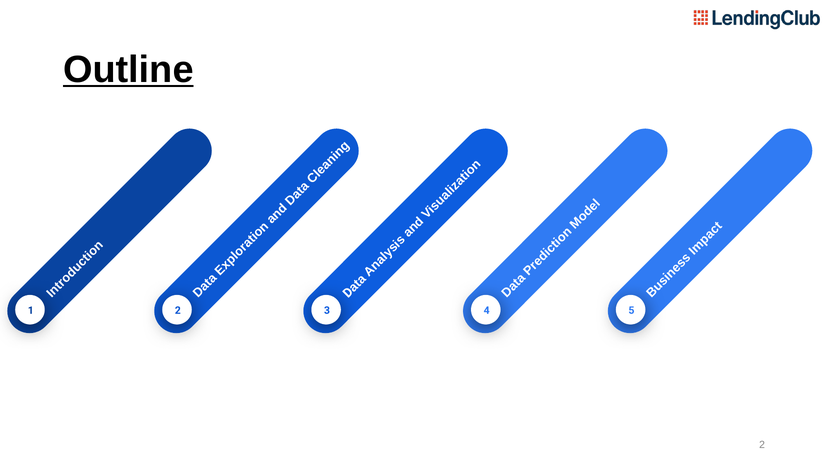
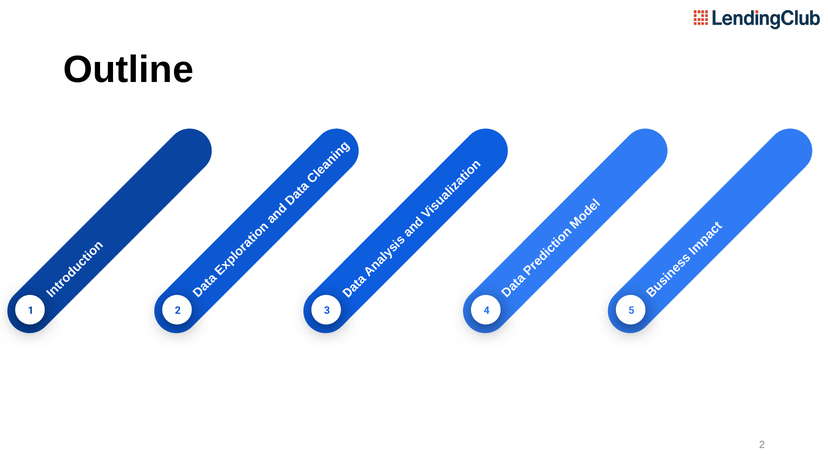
Outline underline: present -> none (128, 70)
